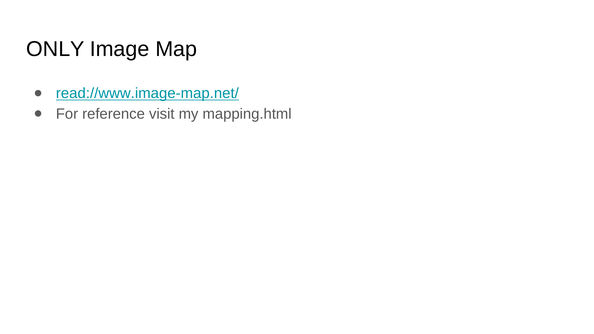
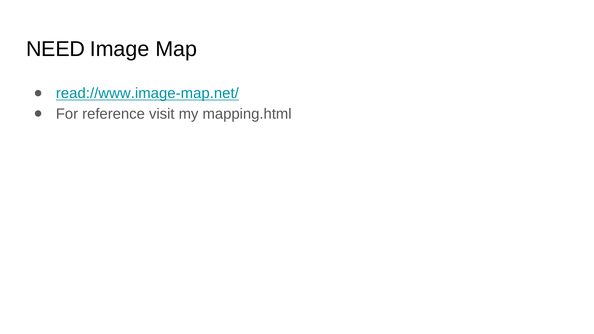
ONLY: ONLY -> NEED (56, 49)
